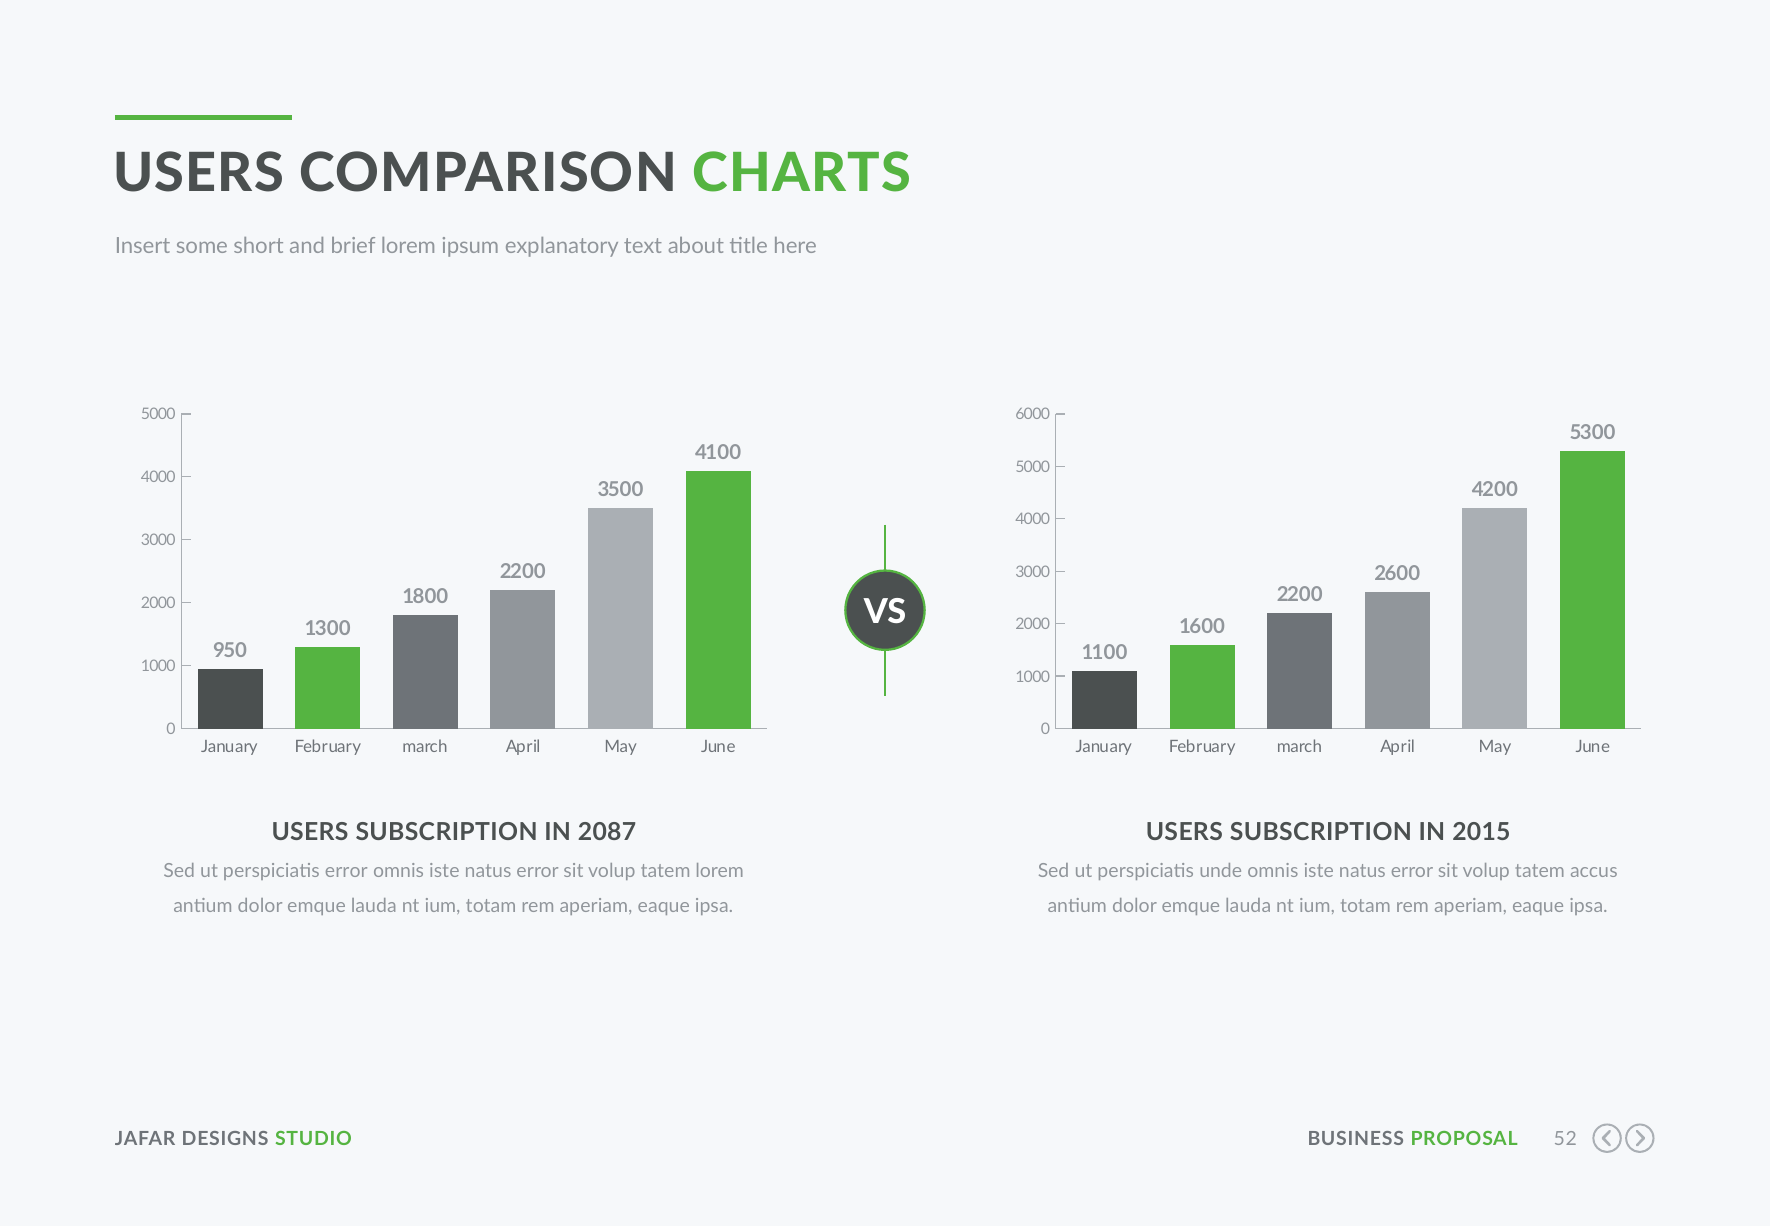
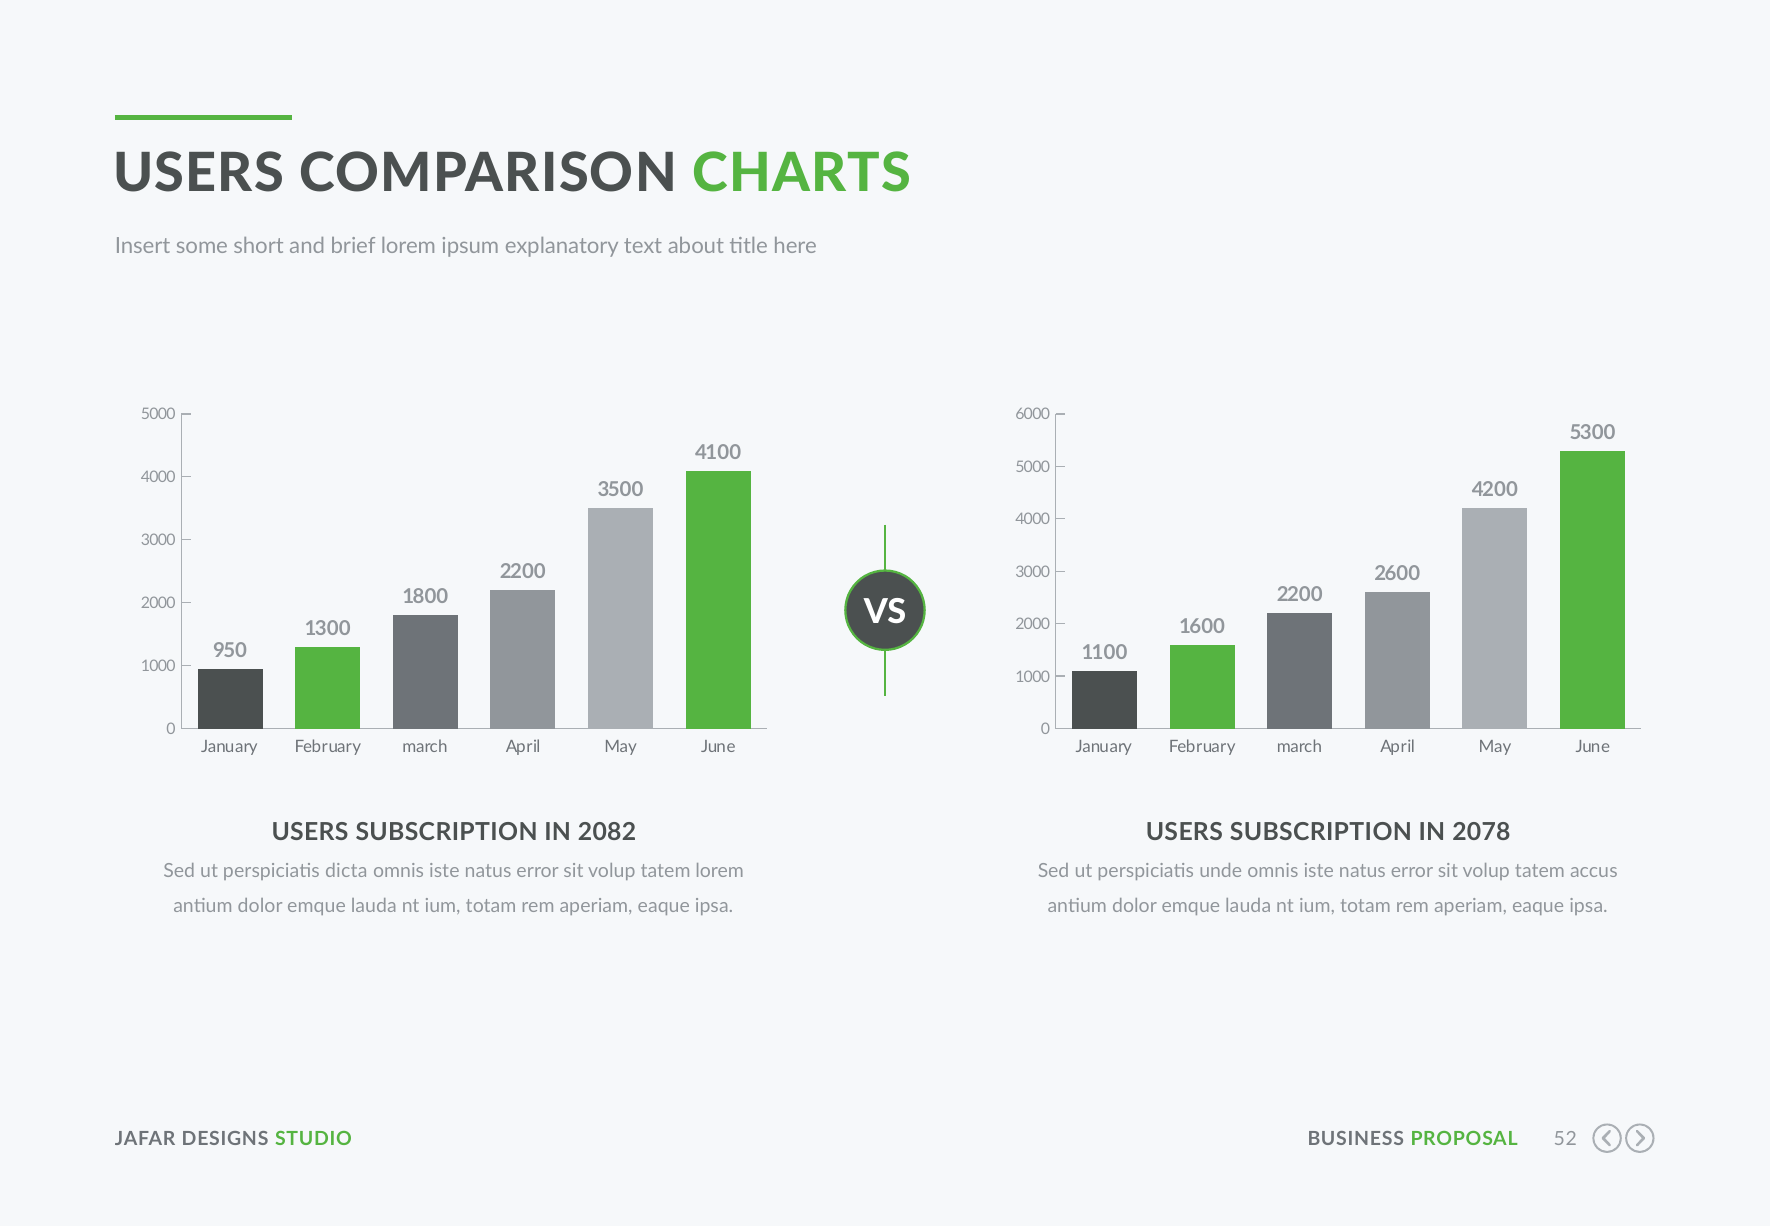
2087: 2087 -> 2082 (607, 831)
2015: 2015 -> 2078 (1481, 831)
perspiciatis error: error -> dicta (346, 871)
